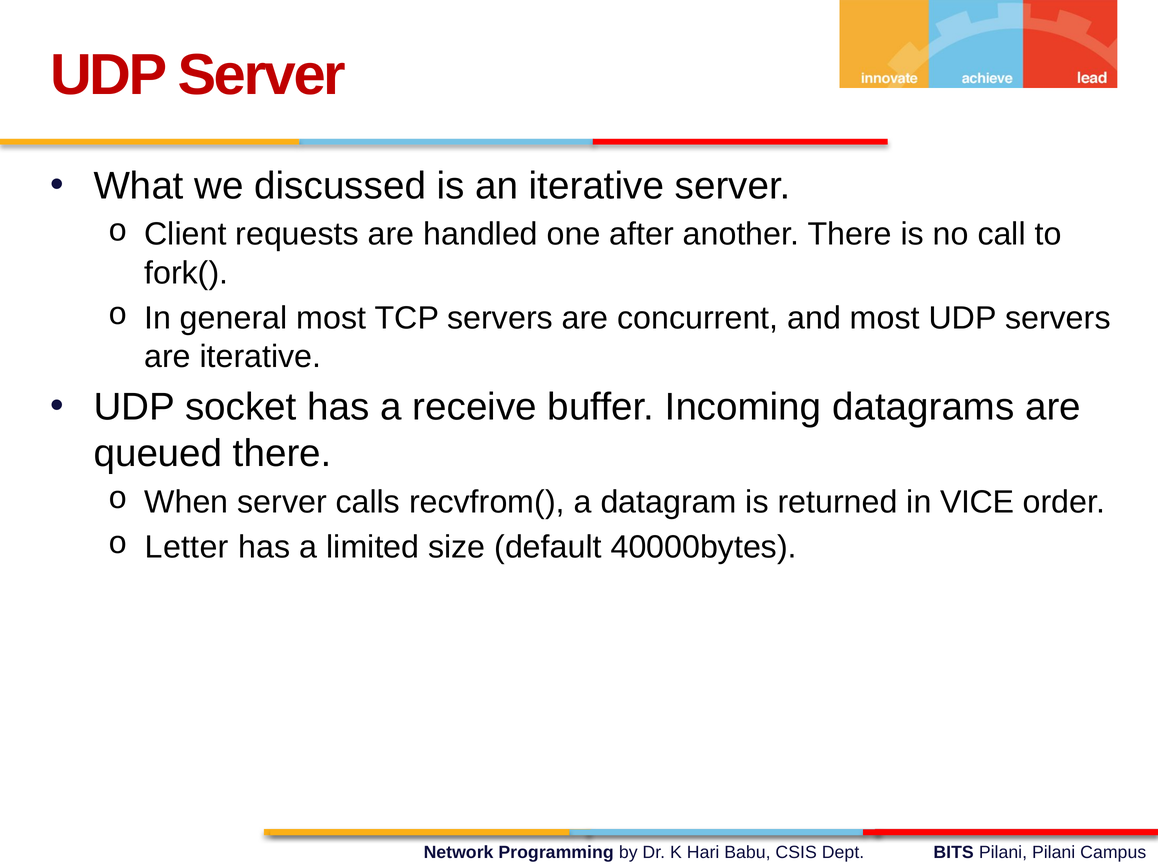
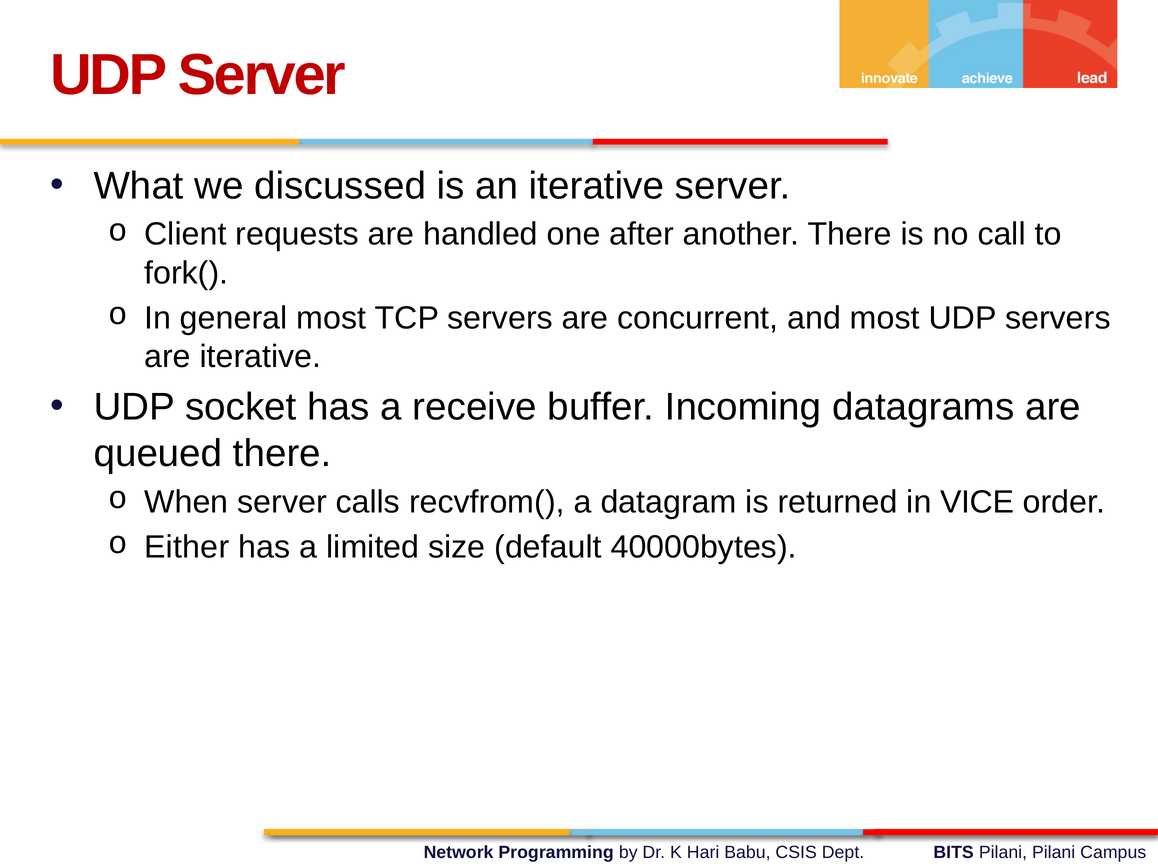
Letter: Letter -> Either (187, 547)
